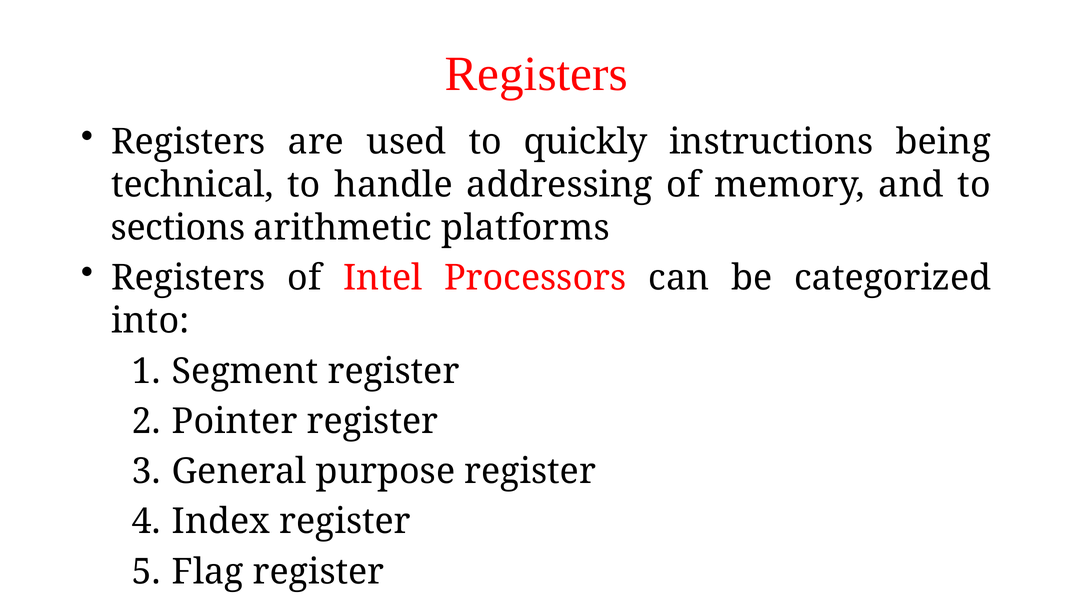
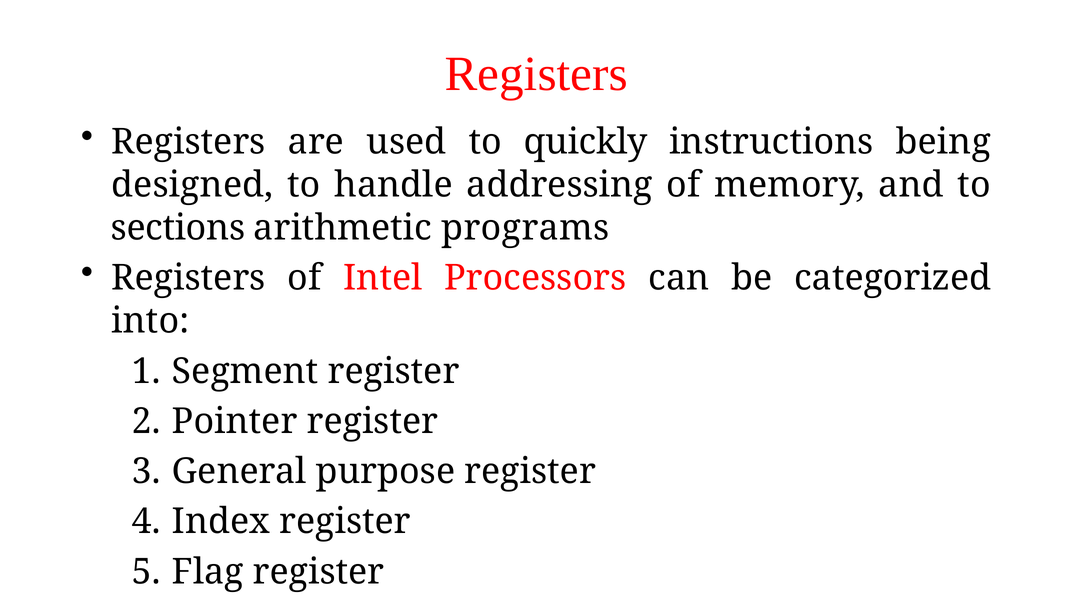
technical: technical -> designed (192, 185)
platforms: platforms -> programs (526, 228)
